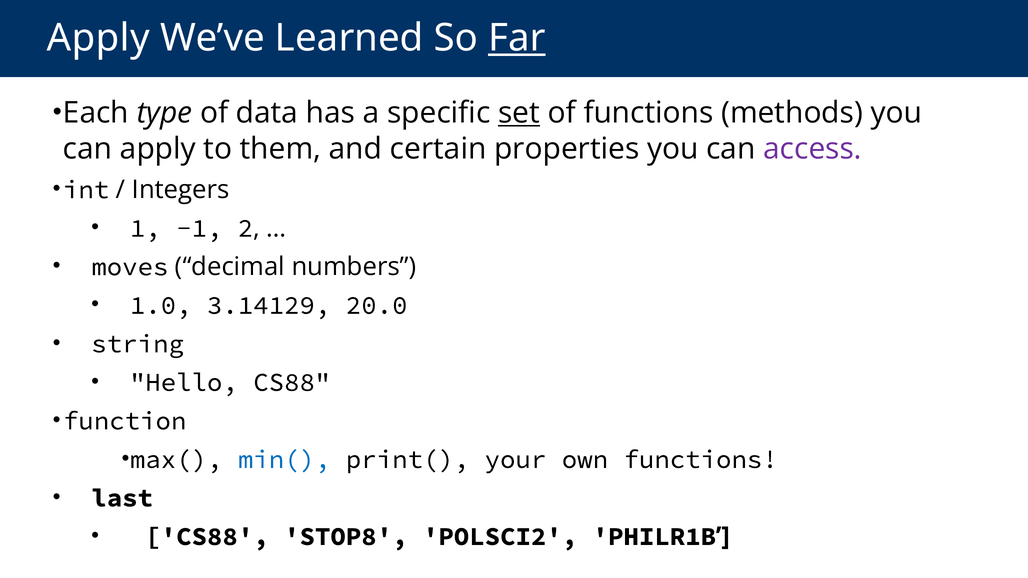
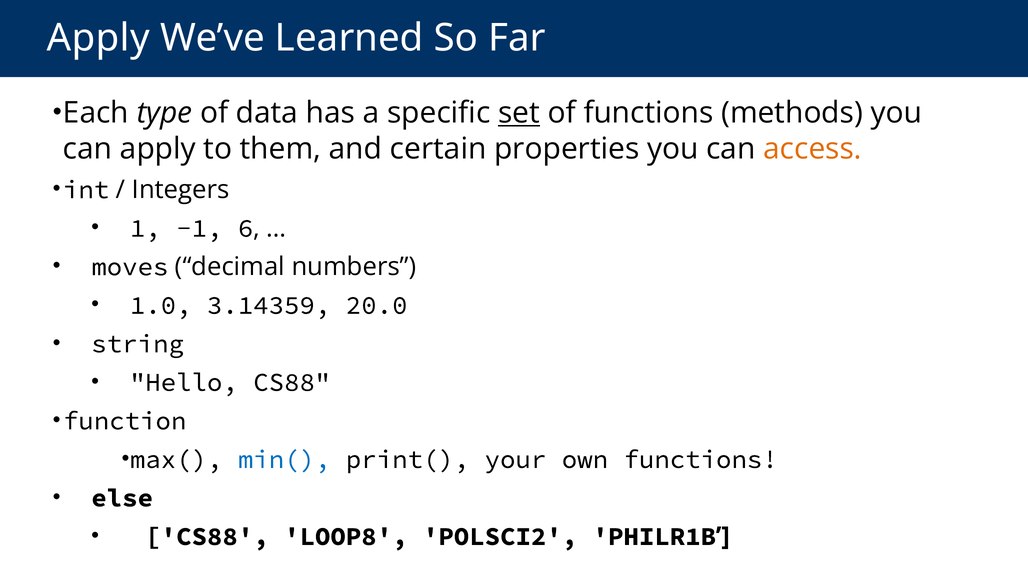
Far underline: present -> none (517, 38)
access colour: purple -> orange (813, 149)
2: 2 -> 6 (246, 228)
3.14129: 3.14129 -> 3.14359 (269, 305)
last: last -> else (122, 498)
STOP8: STOP8 -> LOOP8 (346, 537)
